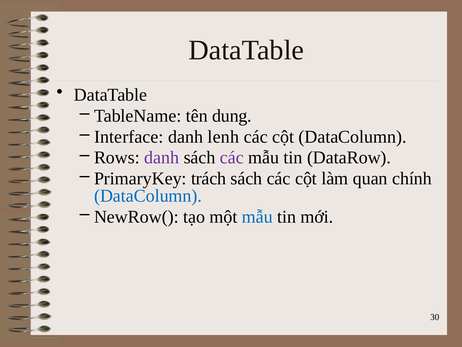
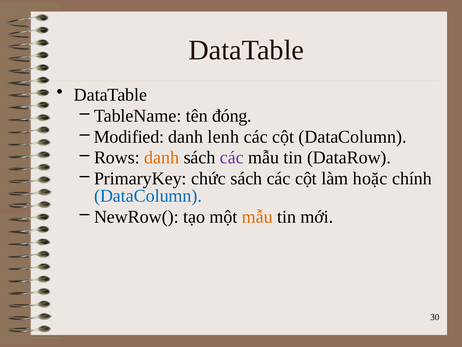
dung: dung -> đóng (232, 116)
Interface: Interface -> Modified (129, 137)
danh colour: purple -> orange (162, 157)
trách: trách -> chức (208, 178)
quan: quan -> hoặc (370, 178)
mẫu colour: blue -> orange (257, 216)
